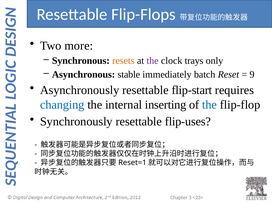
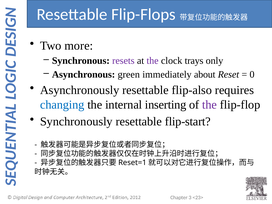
resets colour: orange -> purple (123, 61)
stable: stable -> green (129, 74)
batch: batch -> about (205, 74)
9: 9 -> 0 (252, 74)
flip-start: flip-start -> flip-also (192, 90)
the colour: blue -> purple (210, 105)
flip-uses: flip-uses -> flip-start (188, 122)
